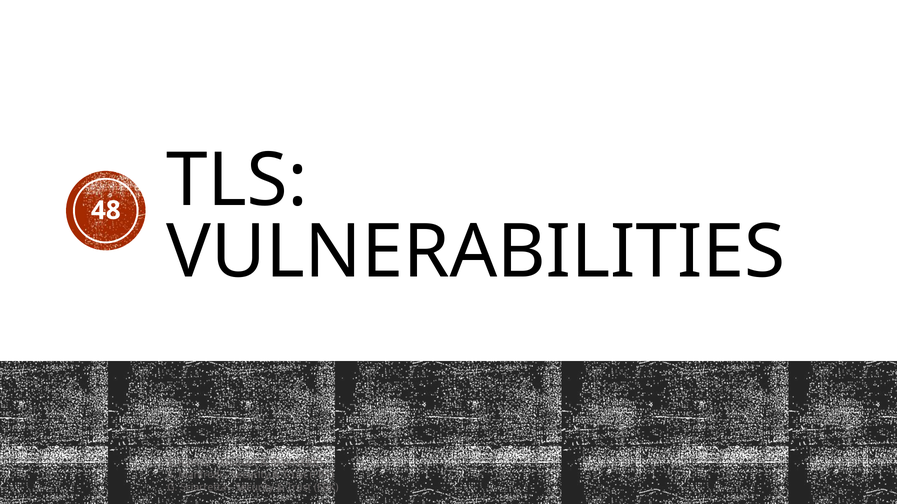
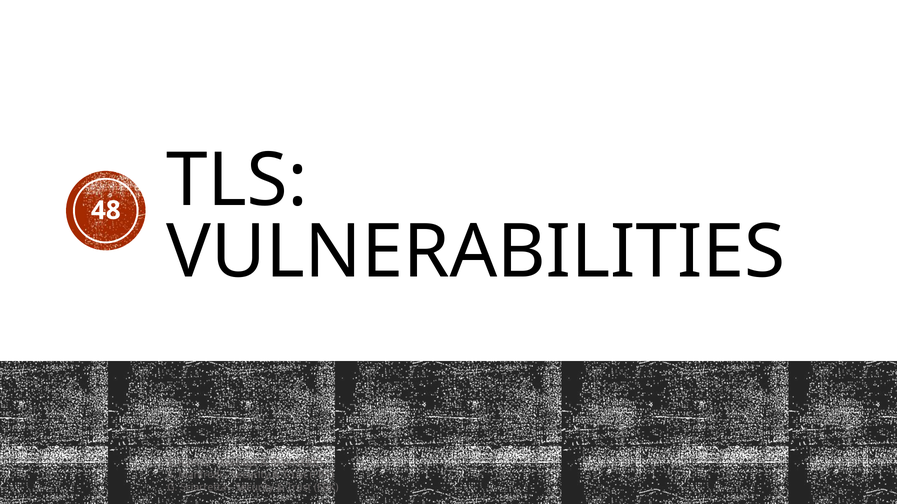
Amount: Amount -> Average (238, 463)
